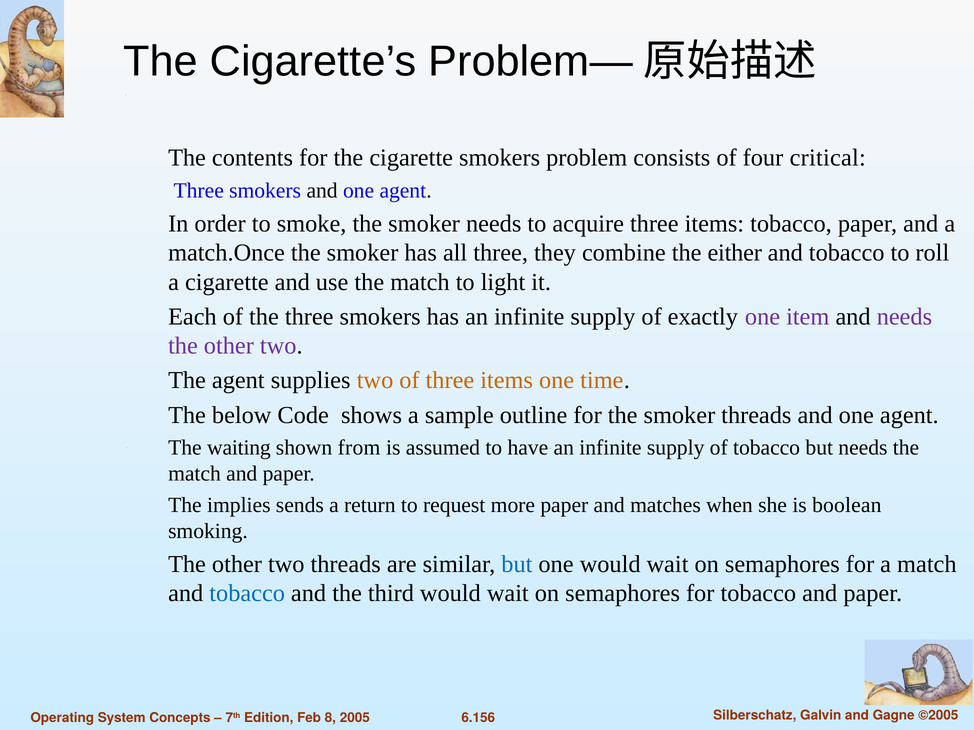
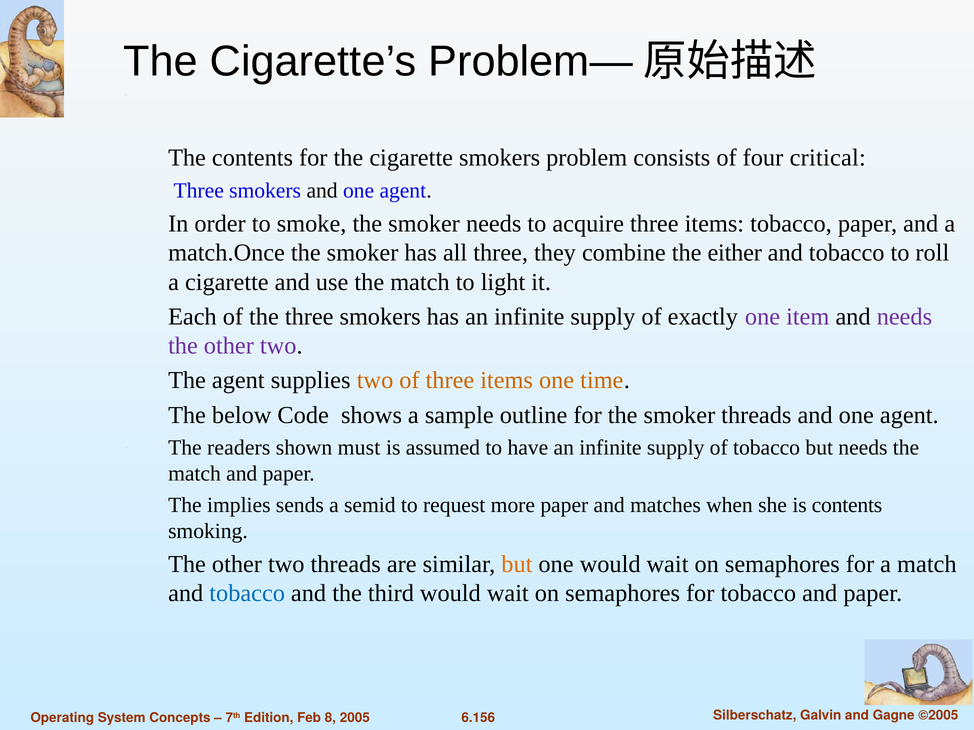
waiting: waiting -> readers (239, 448)
from: from -> must (359, 448)
return: return -> semid (370, 505)
is boolean: boolean -> contents (847, 505)
but colour: blue -> orange (517, 565)
